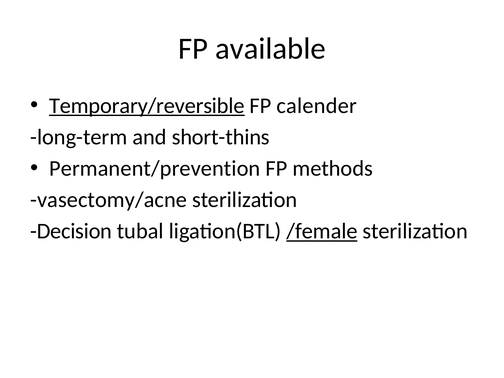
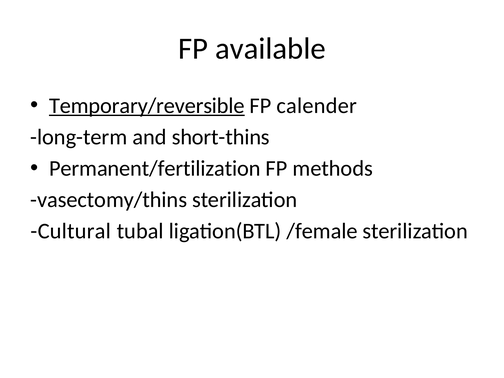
Permanent/prevention: Permanent/prevention -> Permanent/fertilization (155, 168)
vasectomy/acne: vasectomy/acne -> vasectomy/thins (109, 200)
Decision: Decision -> Cultural (71, 231)
/female underline: present -> none (322, 231)
